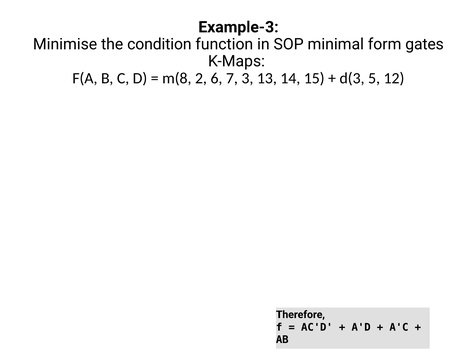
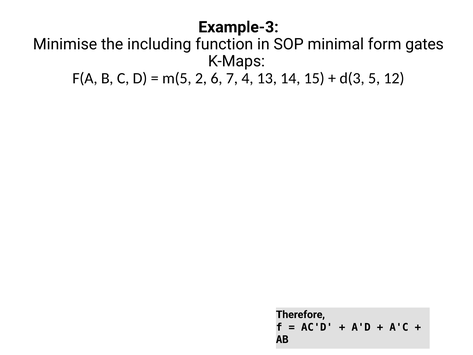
condition: condition -> including (159, 44)
m(8: m(8 -> m(5 (177, 78)
3: 3 -> 4 (247, 78)
